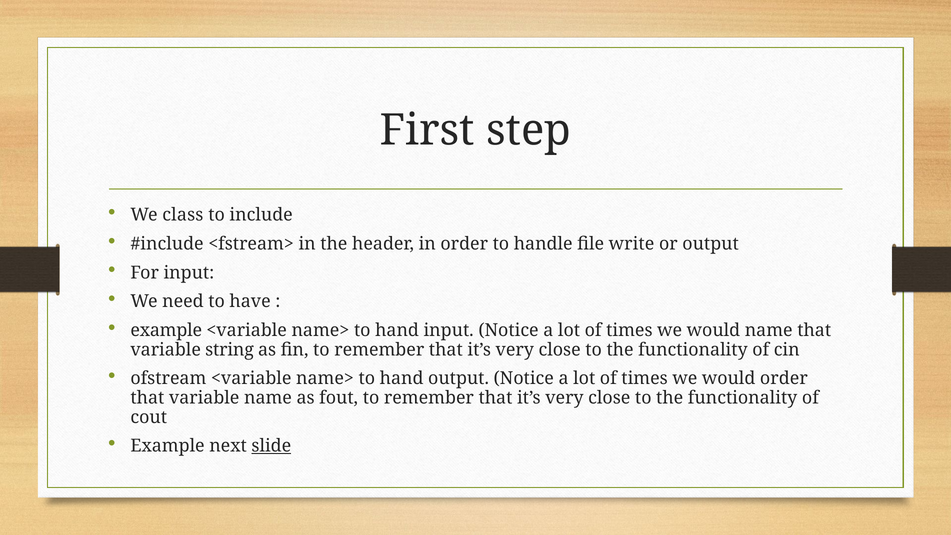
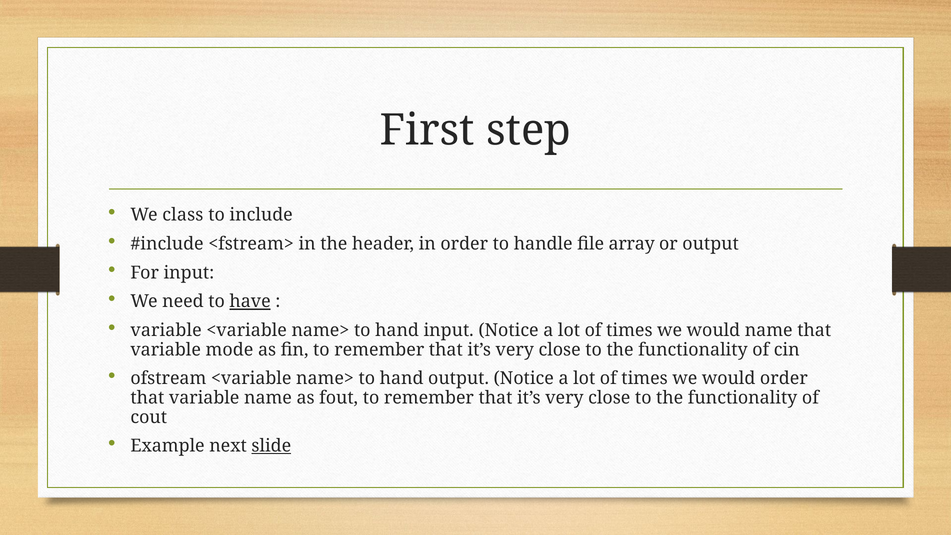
write: write -> array (632, 244)
have underline: none -> present (250, 302)
example: example -> variable (166, 330)
string: string -> mode (229, 350)
